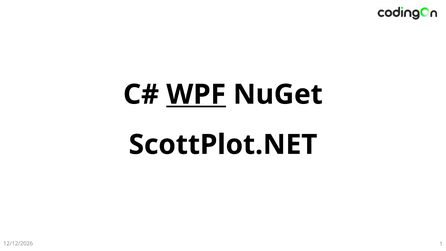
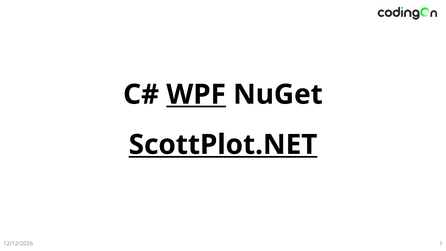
ScottPlot.NET underline: none -> present (223, 145)
